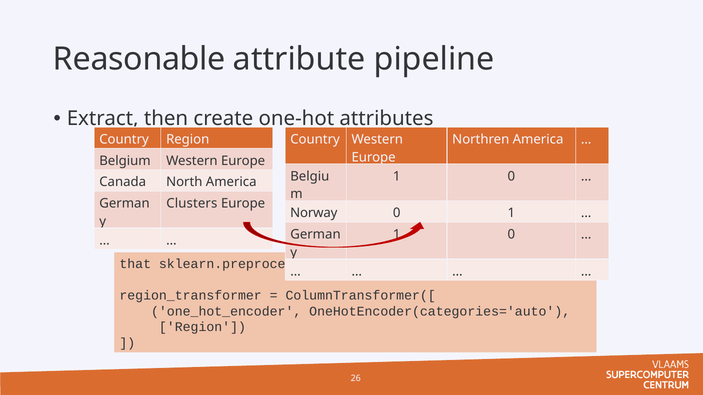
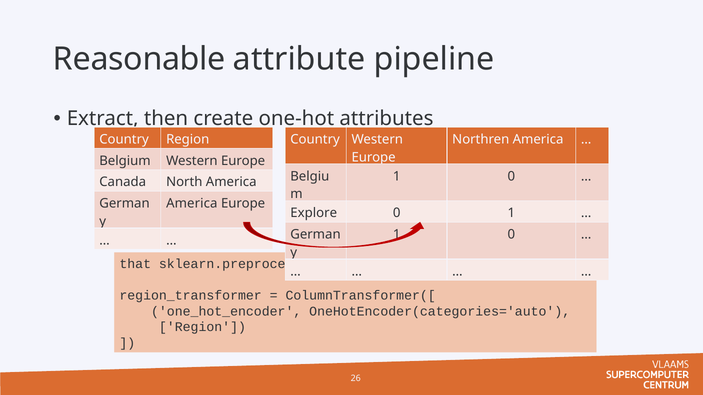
Clusters: Clusters -> America (192, 204)
Norway: Norway -> Explore (314, 213)
